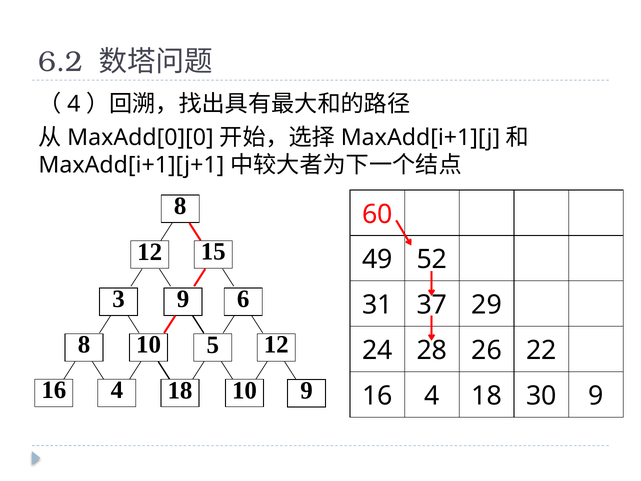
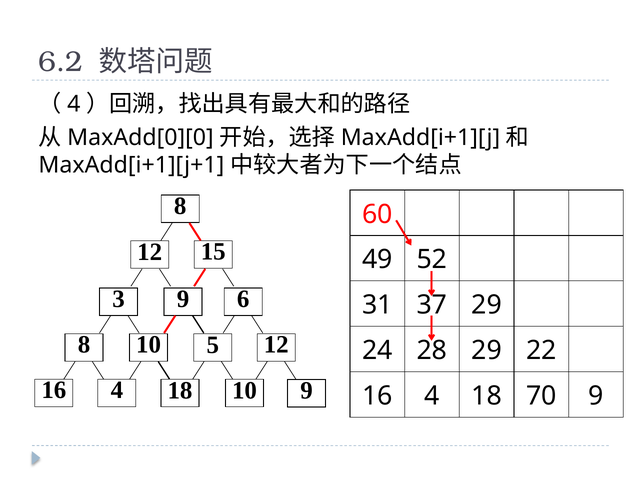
28 26: 26 -> 29 (487, 350)
30: 30 -> 70 (541, 396)
